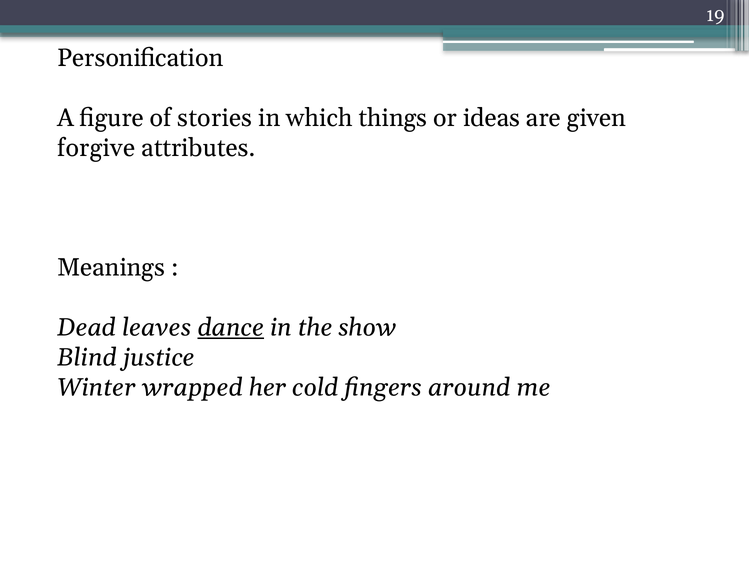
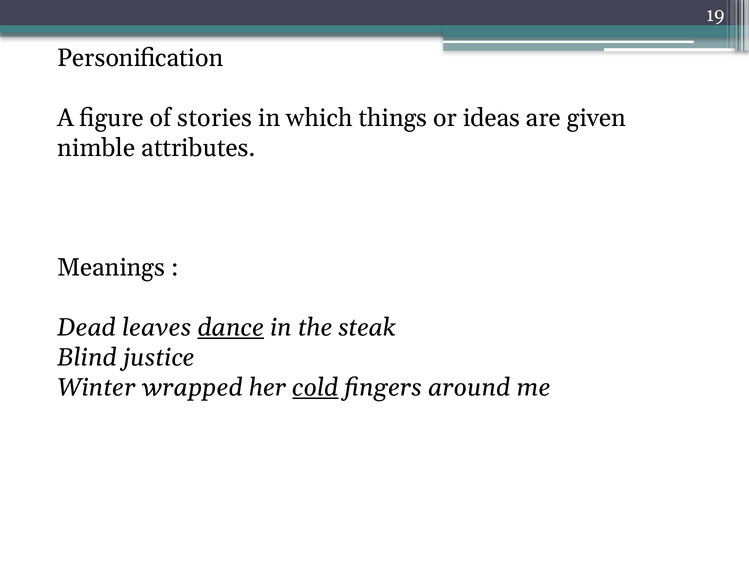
forgive: forgive -> nimble (96, 148)
show: show -> steak (367, 328)
cold underline: none -> present (315, 387)
